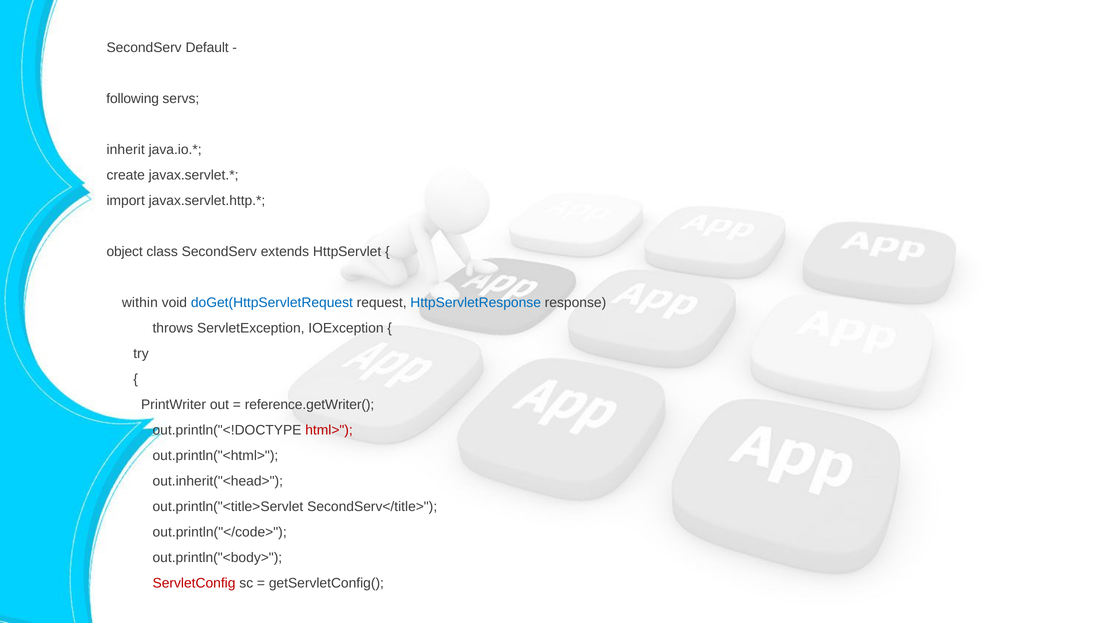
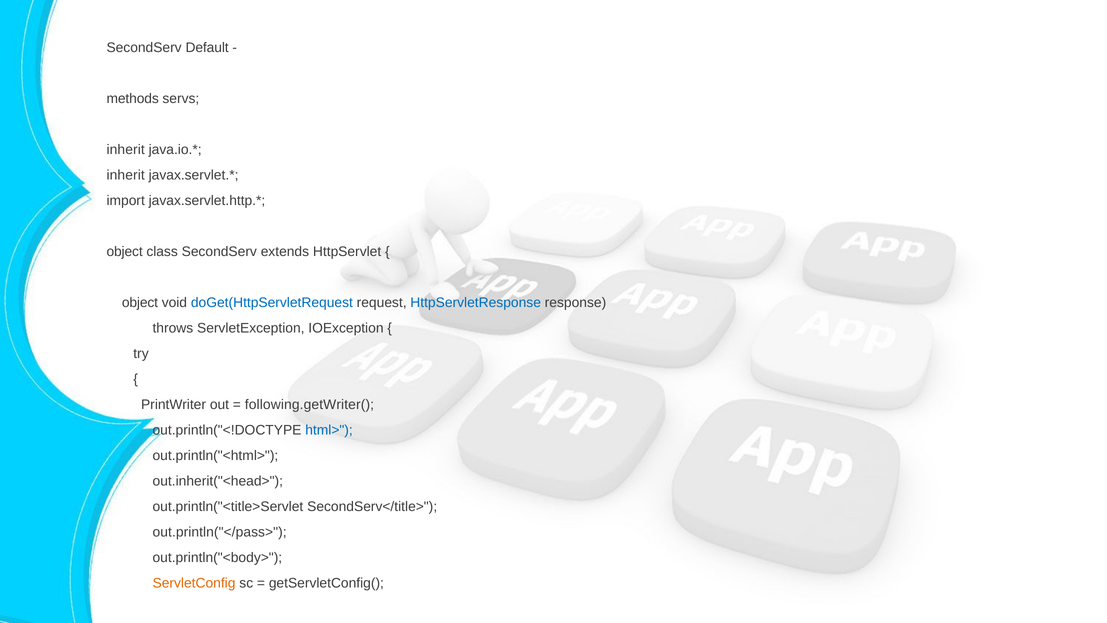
following: following -> methods (133, 98)
create: create -> inherit (126, 175)
within: within -> object (140, 302)
reference.getWriter(: reference.getWriter( -> following.getWriter( (309, 404)
html> colour: red -> blue (329, 430)
out.println("</code>: out.println("</code> -> out.println("</pass> (220, 532)
ServletConfig colour: red -> orange (194, 583)
